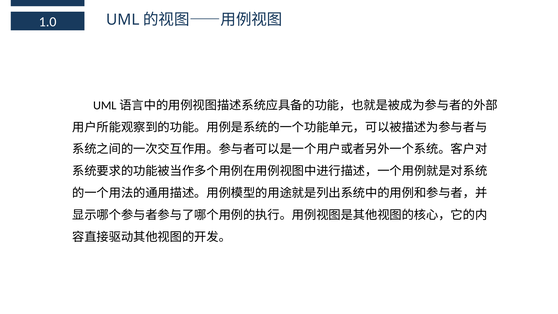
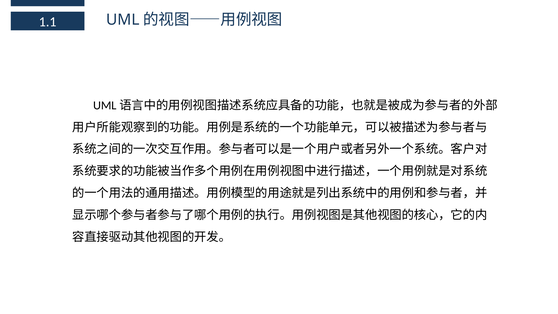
1.0: 1.0 -> 1.1 (48, 22)
